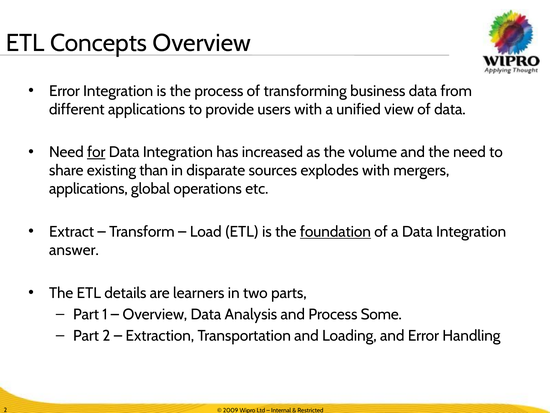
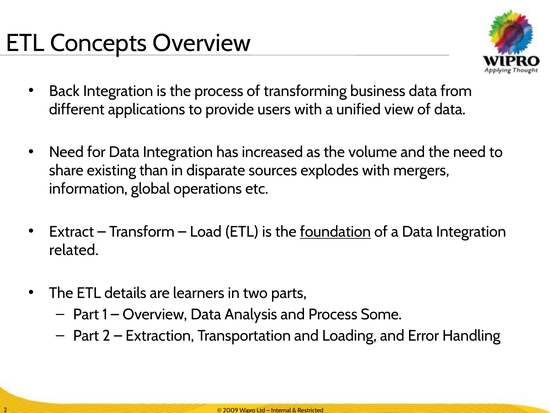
Error: Error -> Back (64, 91)
for underline: present -> none (96, 152)
applications: applications -> information (88, 189)
answer: answer -> related (74, 250)
